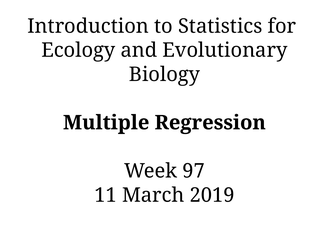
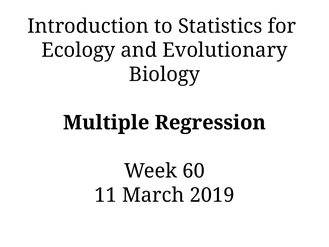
97: 97 -> 60 (194, 171)
